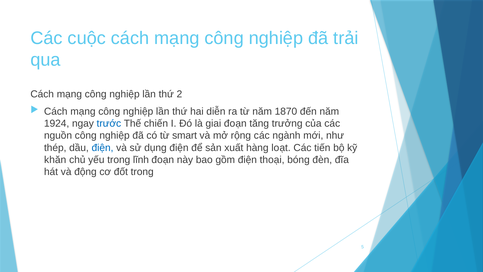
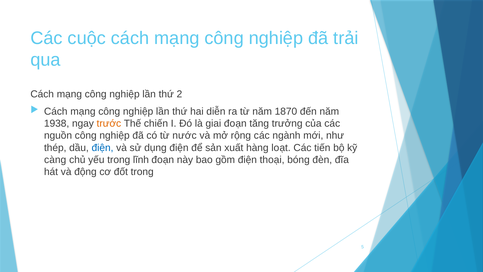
1924: 1924 -> 1938 (57, 123)
trước colour: blue -> orange (109, 123)
smart: smart -> nước (184, 135)
khăn: khăn -> càng (55, 160)
